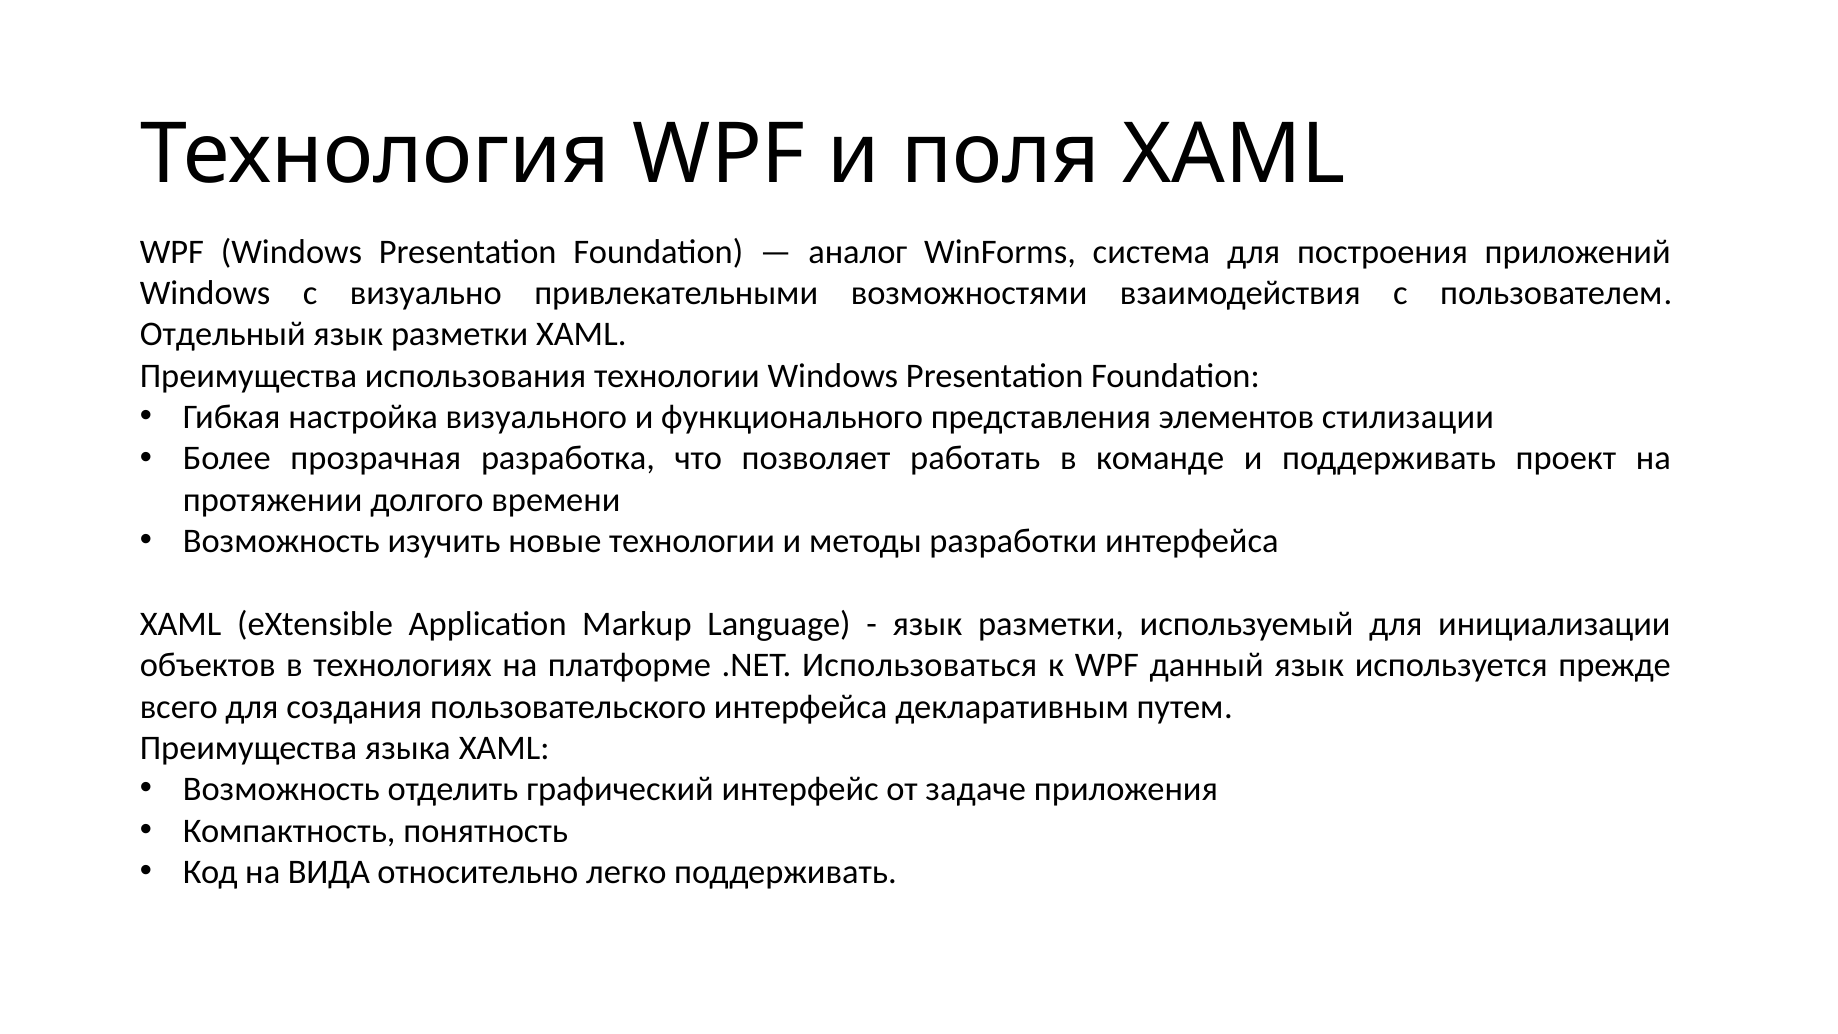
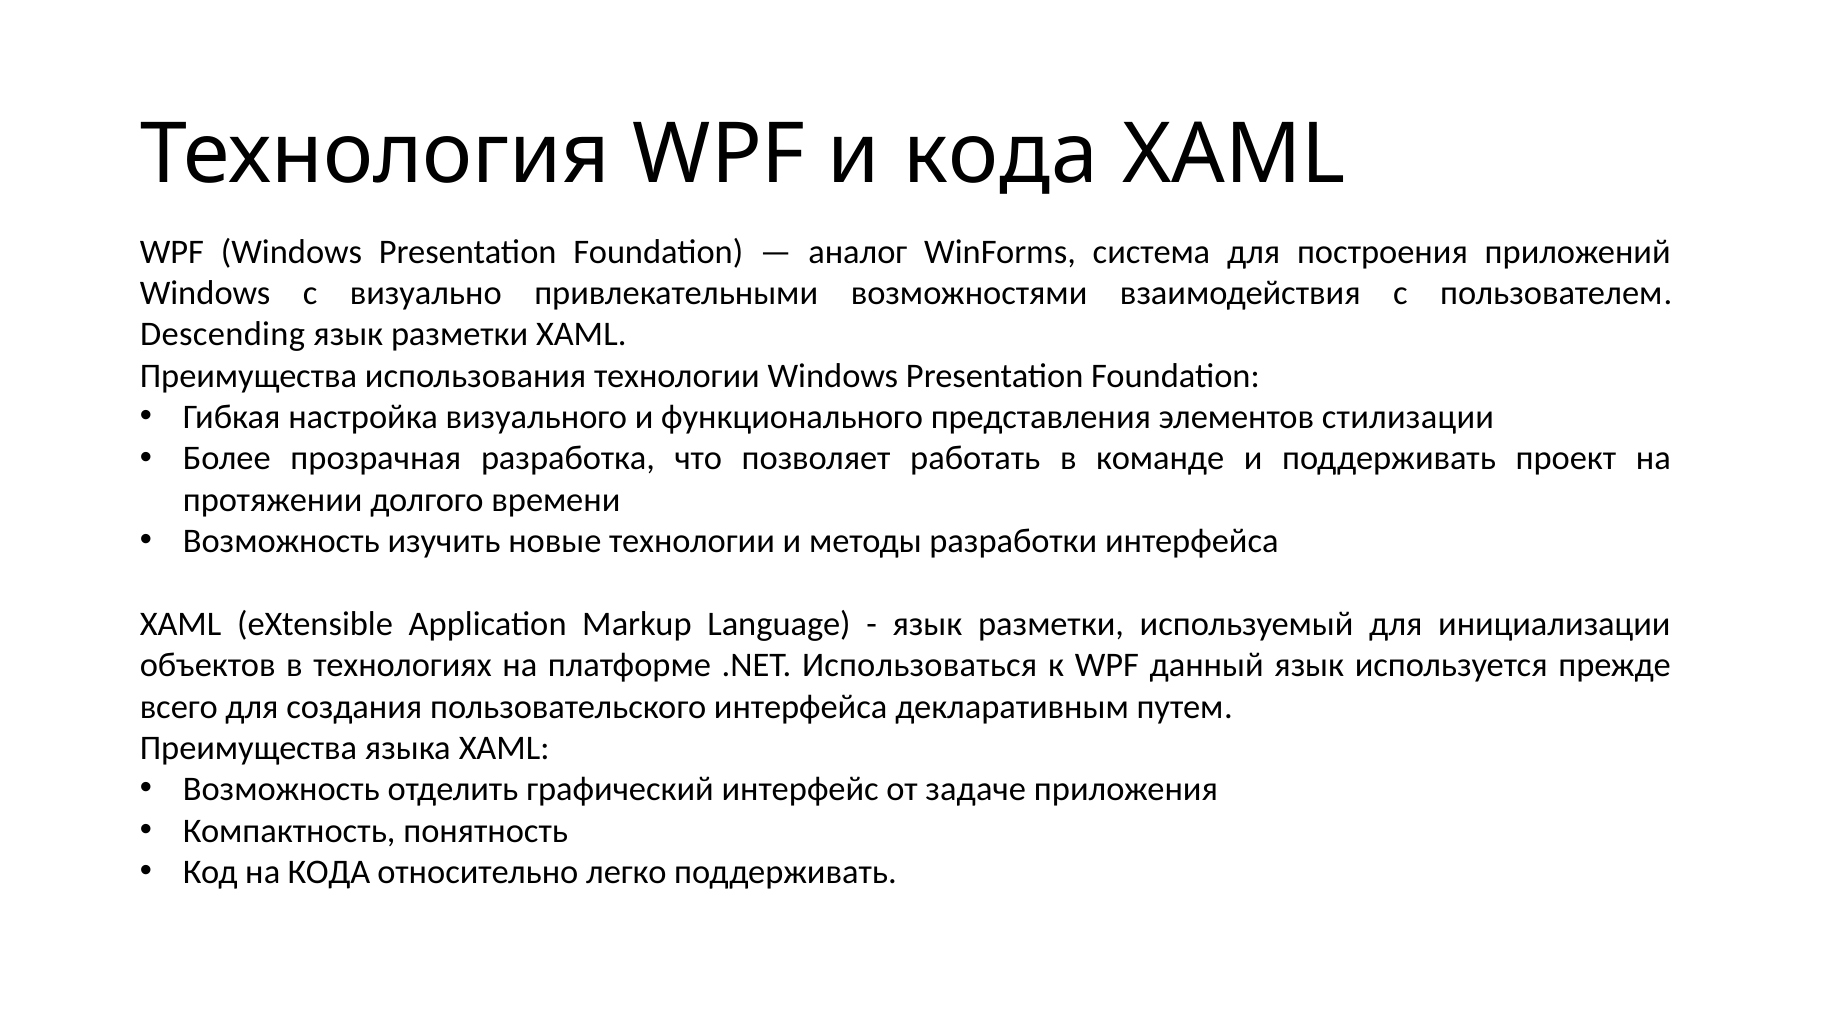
и поля: поля -> кода (1001, 154)
Отдельный: Отдельный -> Descending (223, 334)
на ВИДА: ВИДА -> КОДА (329, 872)
